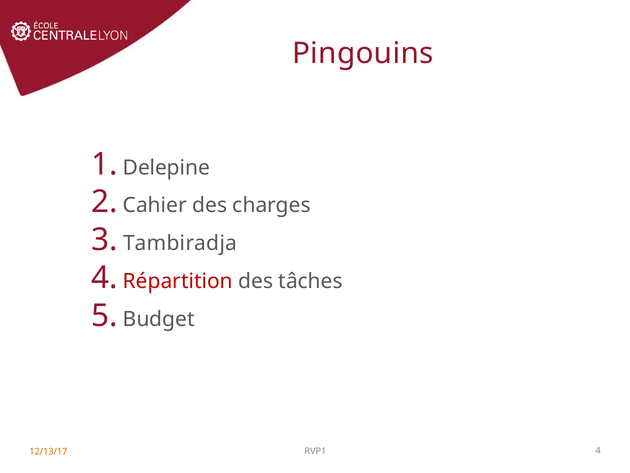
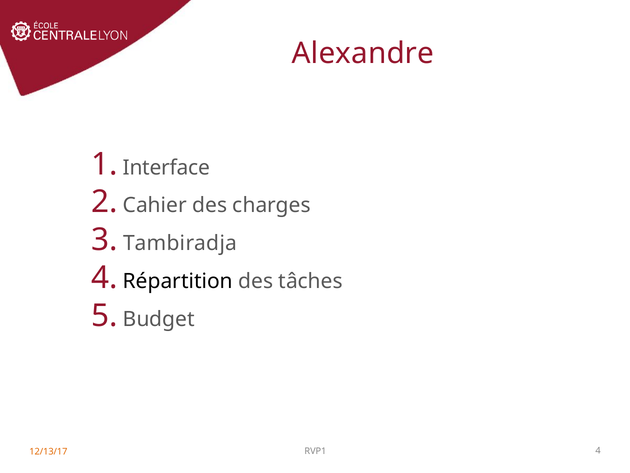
Pingouins: Pingouins -> Alexandre (363, 53)
Delepine: Delepine -> Interface (166, 168)
Répartition colour: red -> black (178, 281)
